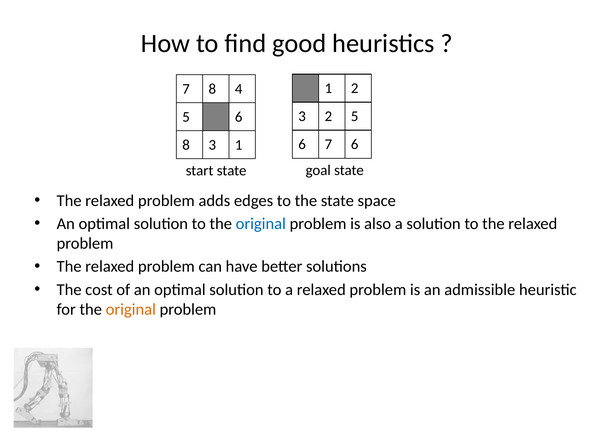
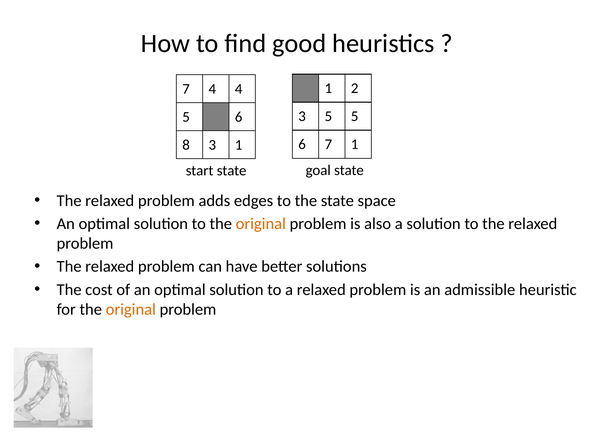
7 8: 8 -> 4 (212, 89)
3 2: 2 -> 5 (328, 116)
7 6: 6 -> 1 (355, 145)
original colour: blue -> orange (261, 224)
